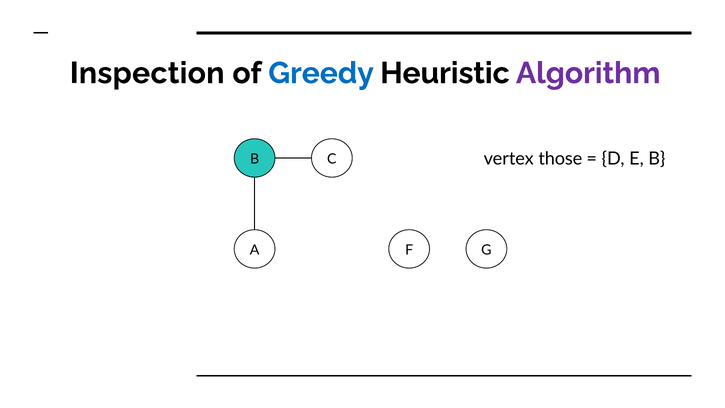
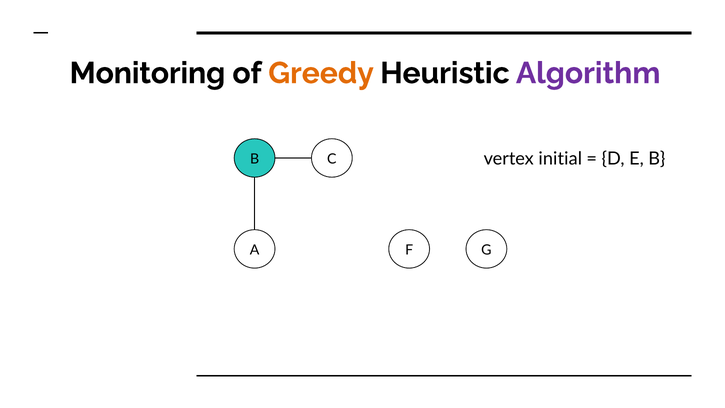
Inspection: Inspection -> Monitoring (147, 73)
Greedy colour: blue -> orange (321, 73)
those: those -> initial (560, 159)
